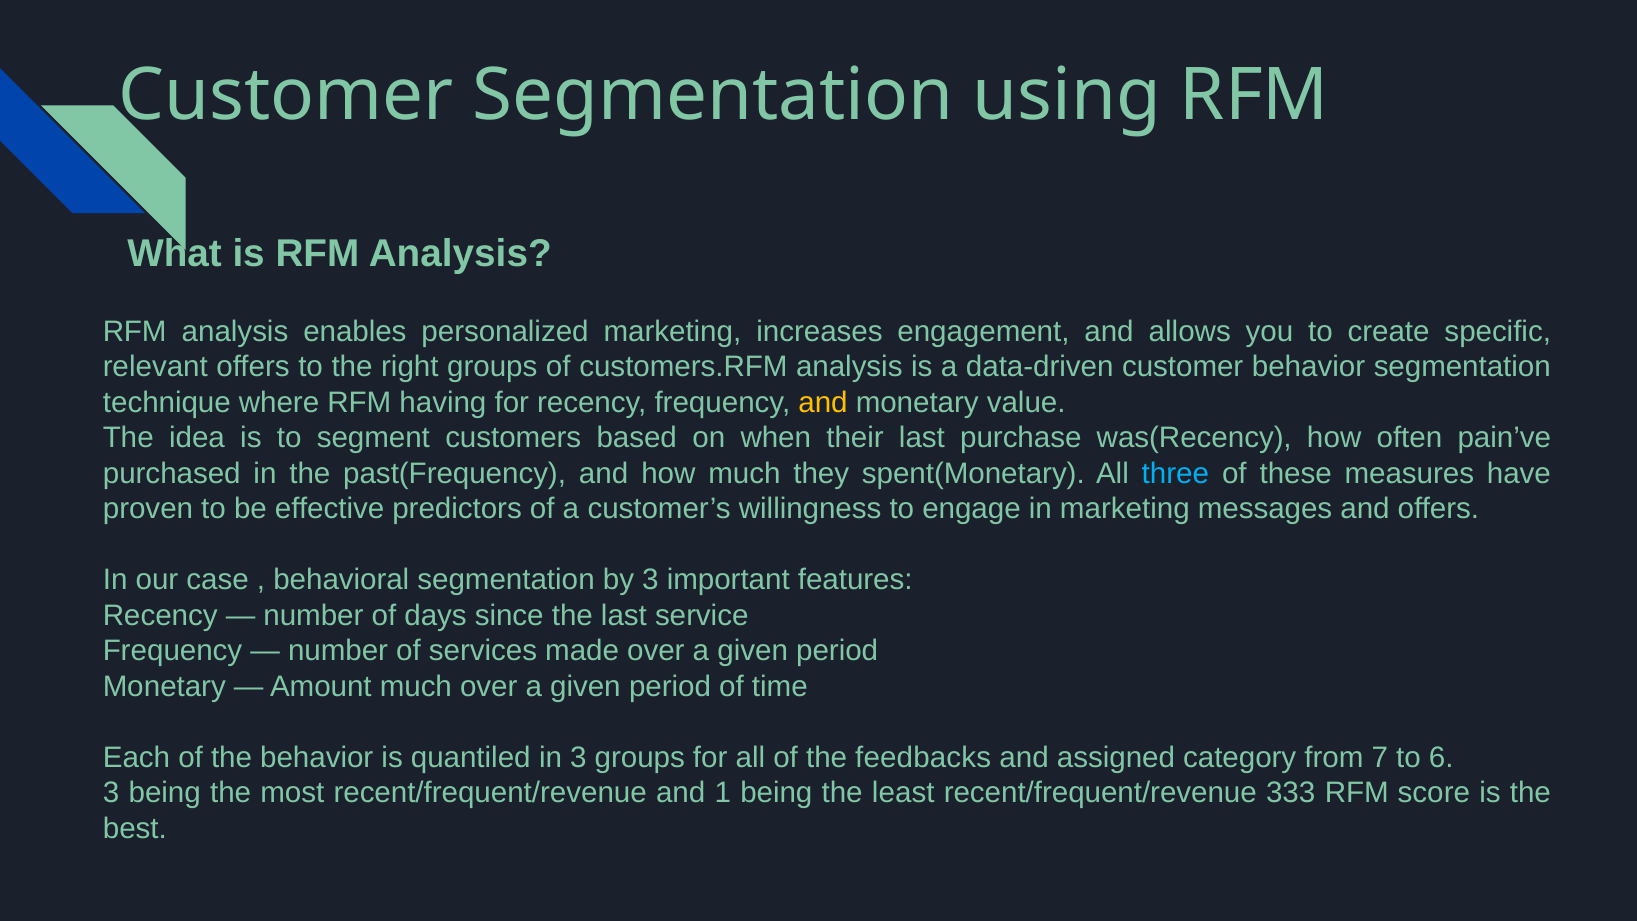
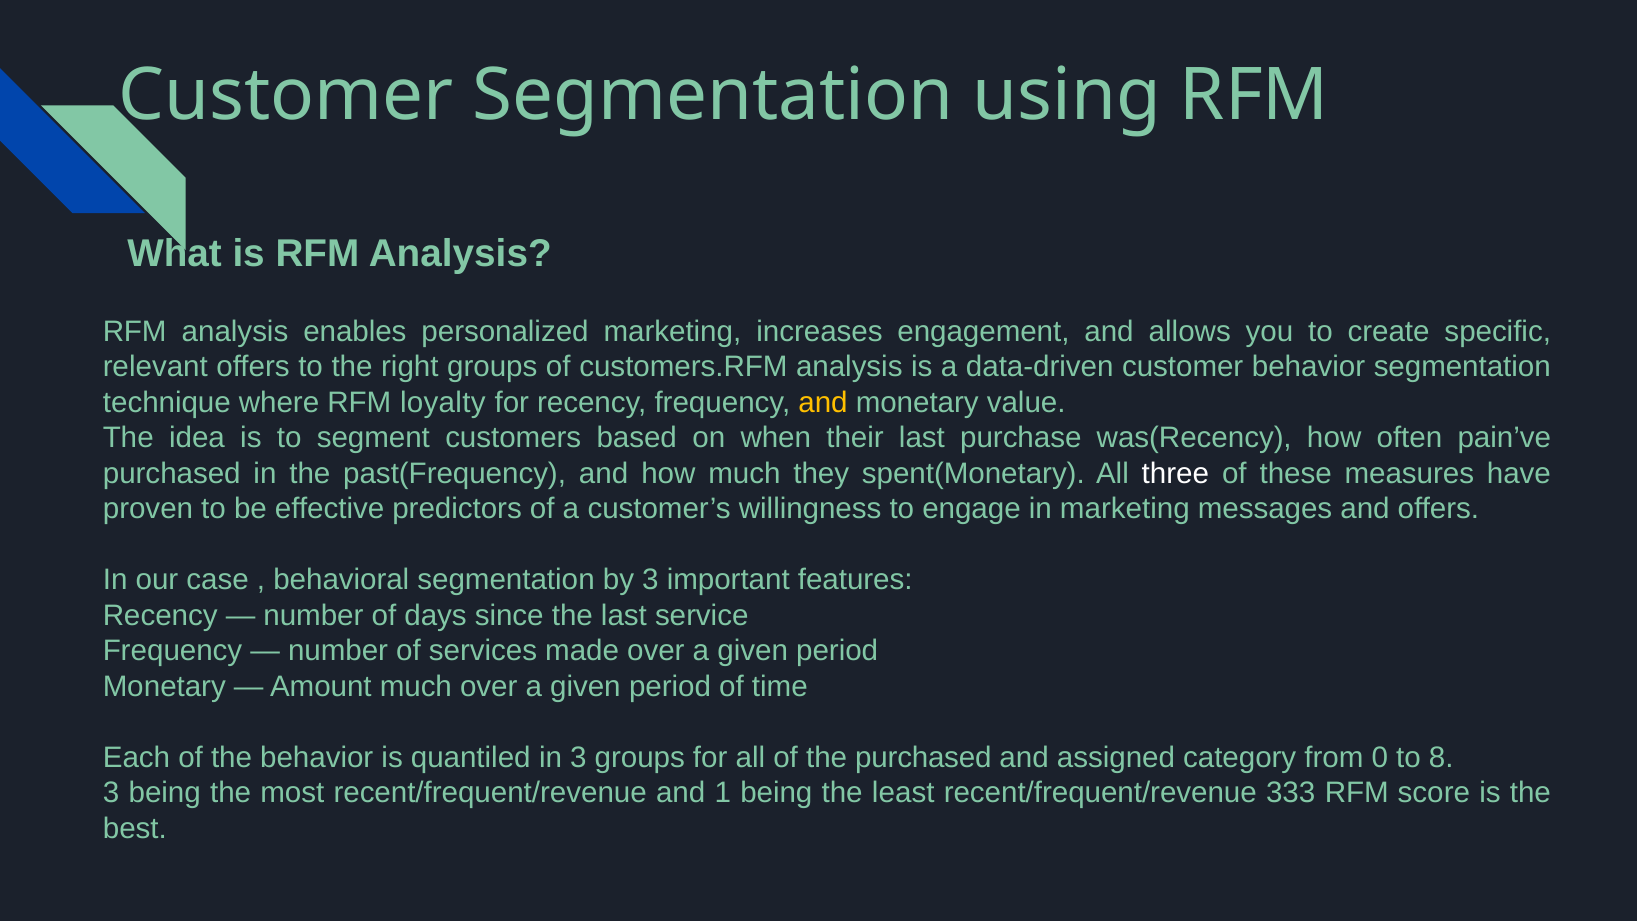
having: having -> loyalty (443, 402)
three colour: light blue -> white (1175, 473)
the feedbacks: feedbacks -> purchased (923, 757)
7: 7 -> 0 (1380, 757)
6: 6 -> 8 (1441, 757)
